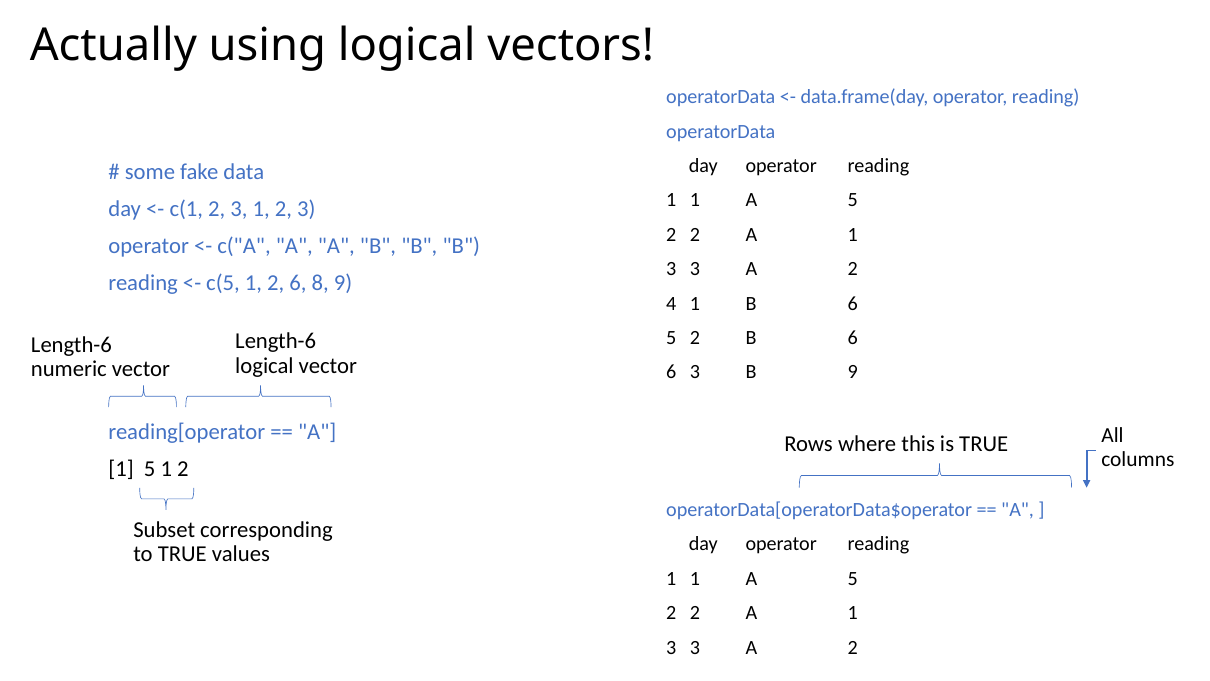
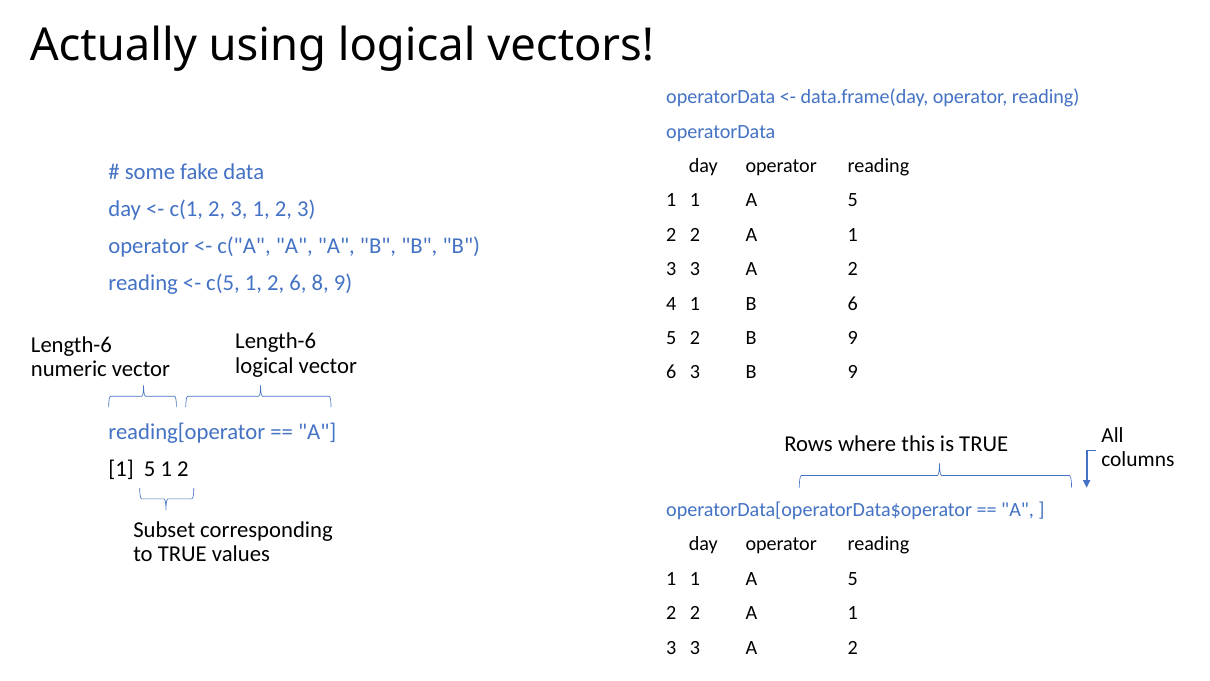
2 B 6: 6 -> 9 (853, 338)
